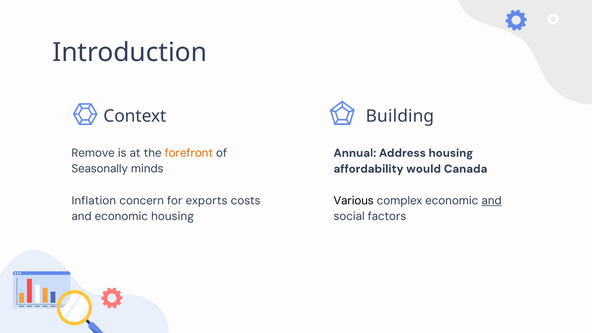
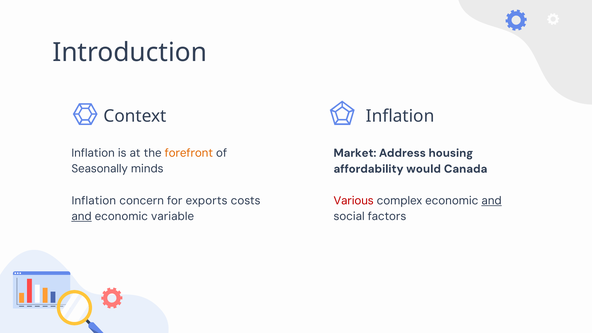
Context Building: Building -> Inflation (400, 116)
Annual: Annual -> Market (355, 153)
Remove: Remove -> Inflation (93, 153)
Various colour: black -> red (354, 201)
and underline: none -> present (82, 216)
economic housing: housing -> variable (173, 216)
